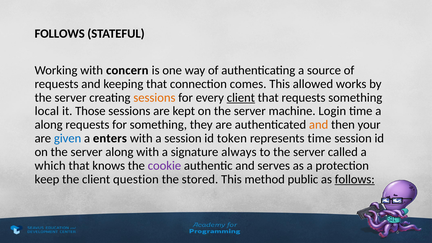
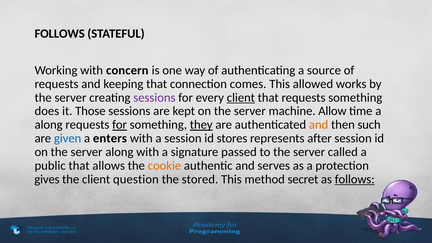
sessions colour: orange -> purple (154, 98)
local: local -> does (47, 111)
Login: Login -> Allow (332, 111)
for underline: none -> present (120, 125)
they underline: none -> present (201, 125)
your: your -> such (369, 125)
token: token -> stores (232, 138)
represents time: time -> after (320, 138)
always: always -> passed (239, 152)
which: which -> public (50, 166)
knows: knows -> allows (109, 166)
cookie colour: purple -> orange (164, 166)
keep: keep -> gives (47, 179)
public: public -> secret (303, 179)
